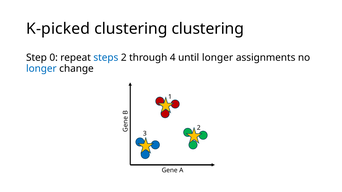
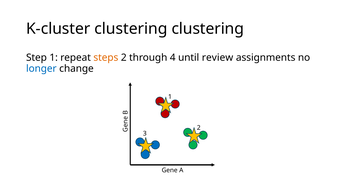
K-picked: K-picked -> K-cluster (58, 29)
Step 0: 0 -> 1 (54, 58)
steps colour: blue -> orange (106, 58)
until longer: longer -> review (218, 58)
